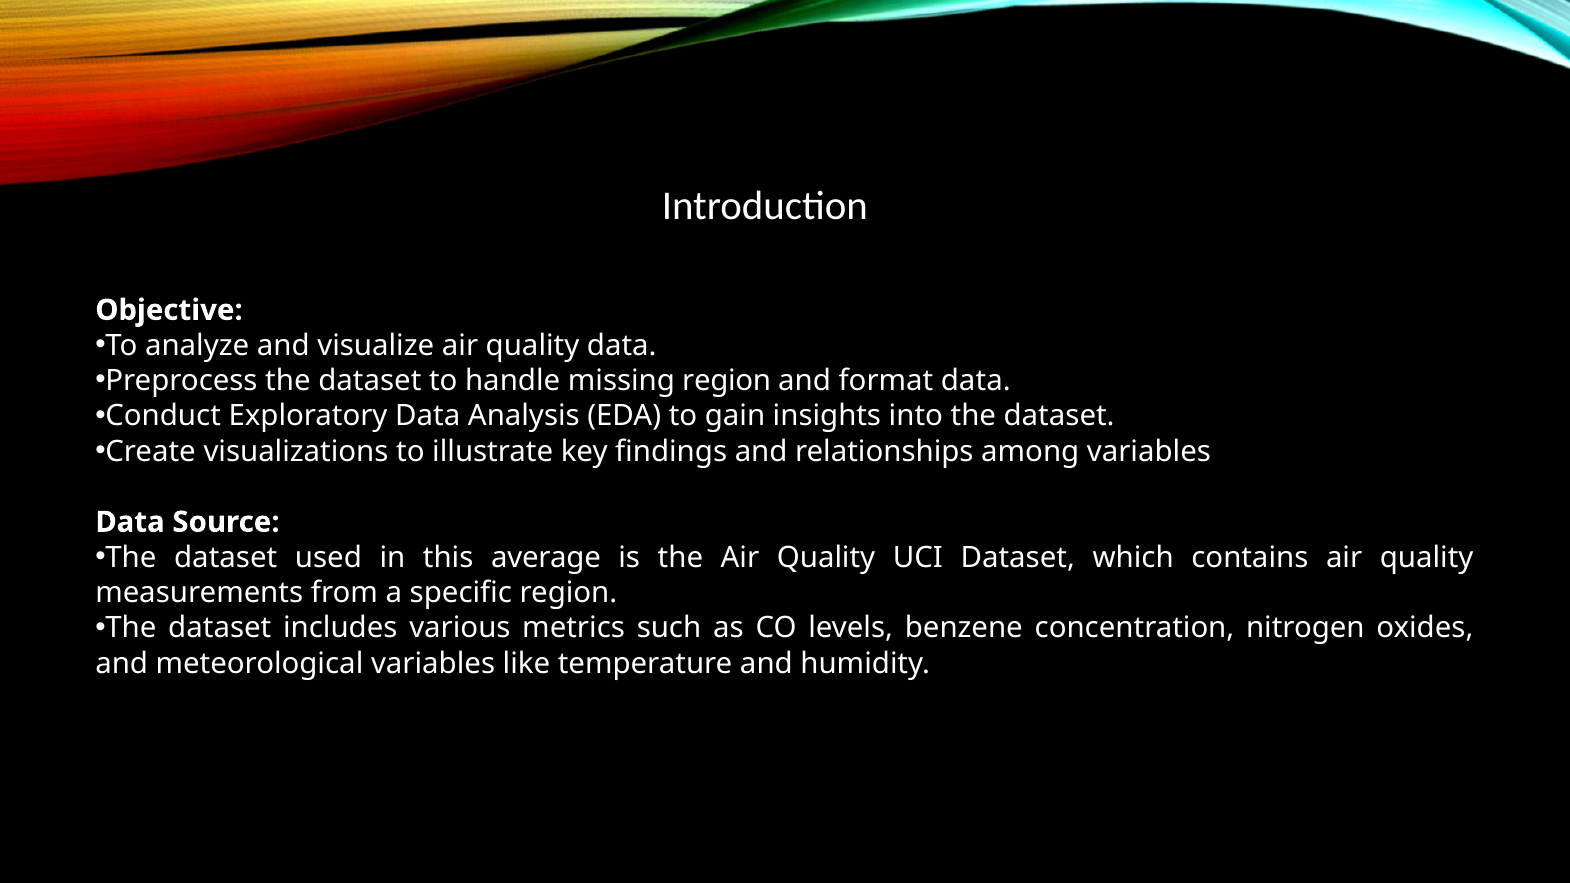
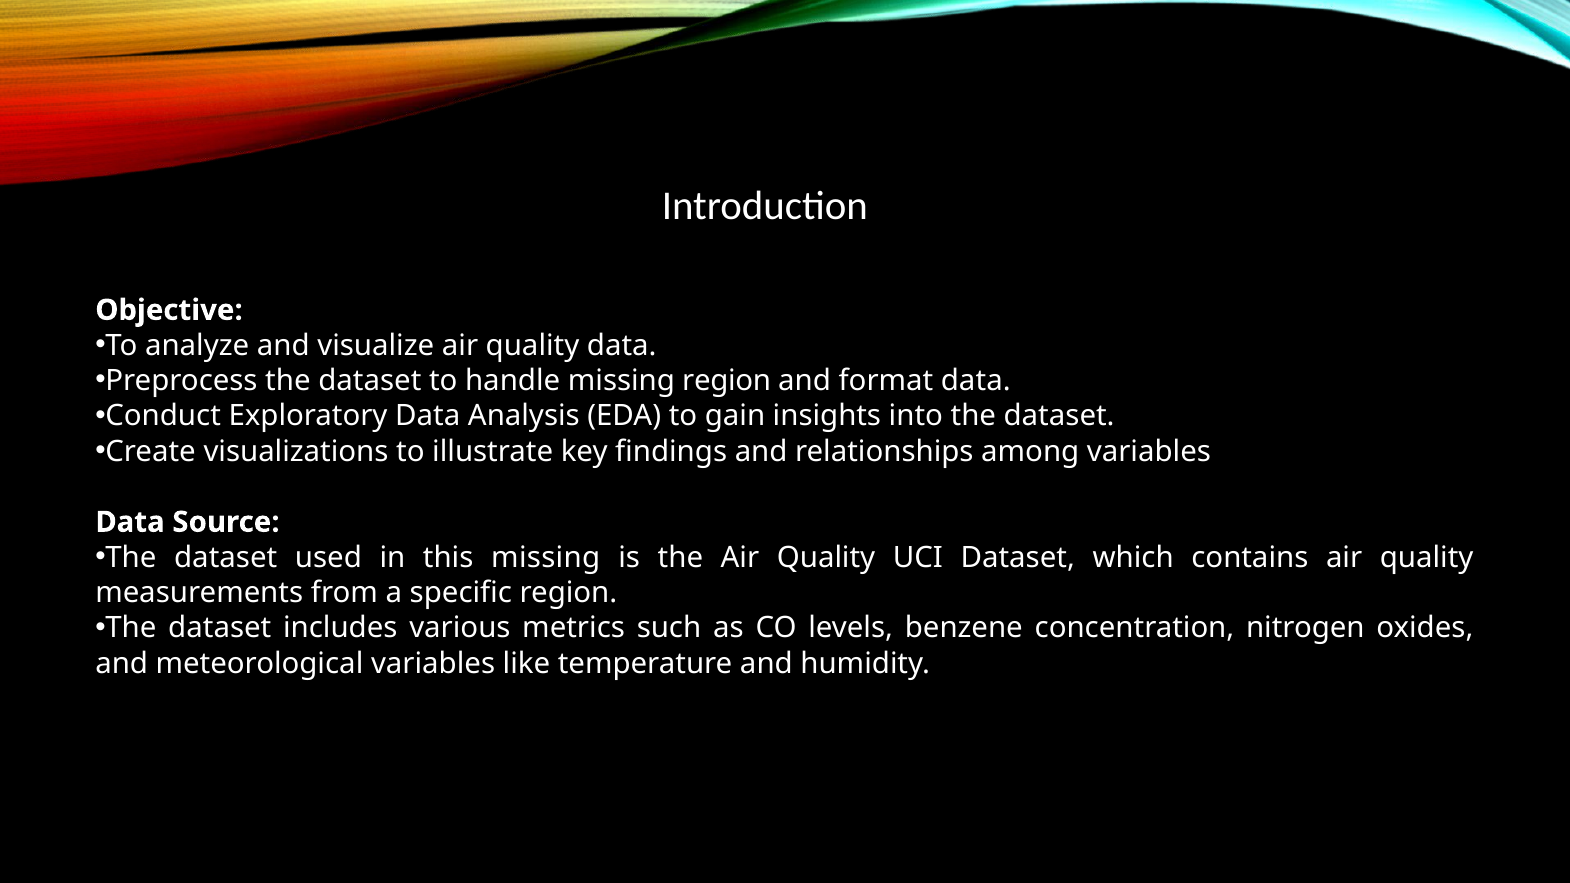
this average: average -> missing (546, 557)
